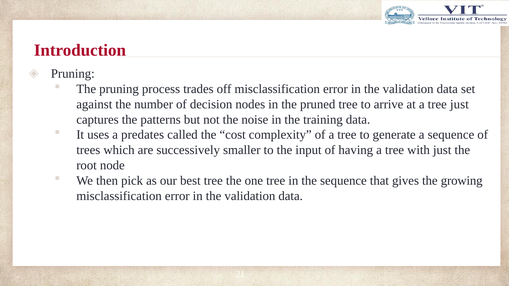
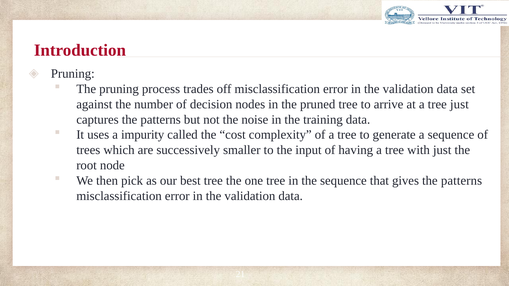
predates: predates -> impurity (143, 135)
gives the growing: growing -> patterns (462, 181)
